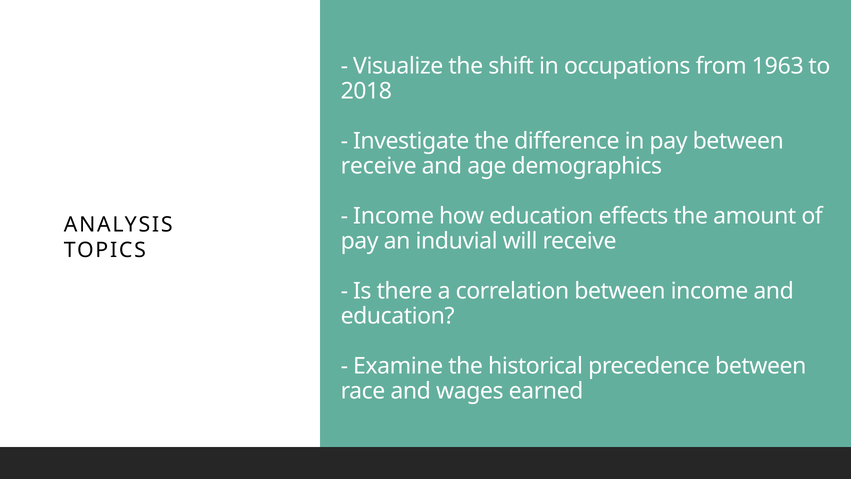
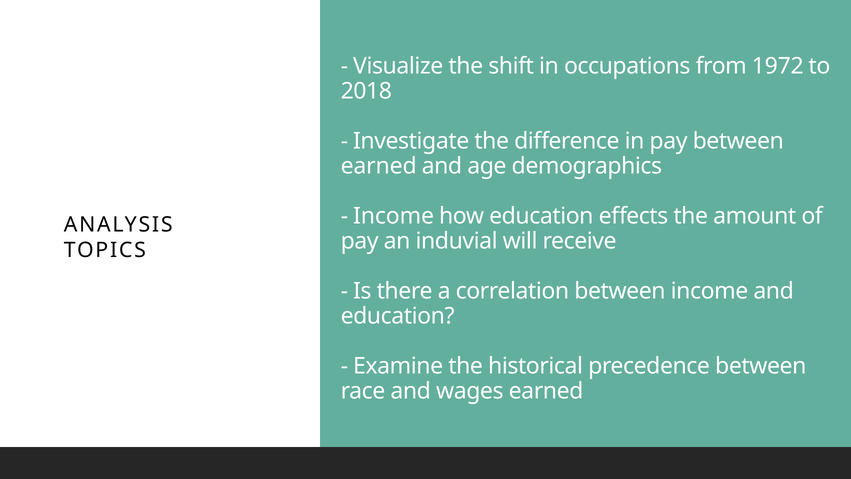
1963: 1963 -> 1972 (778, 66)
receive: receive -> earned (379, 166)
